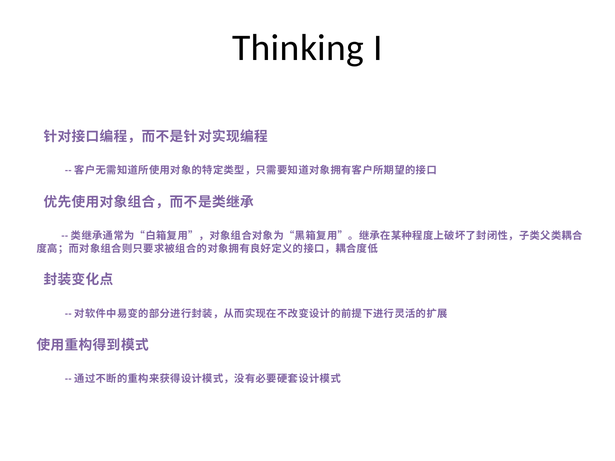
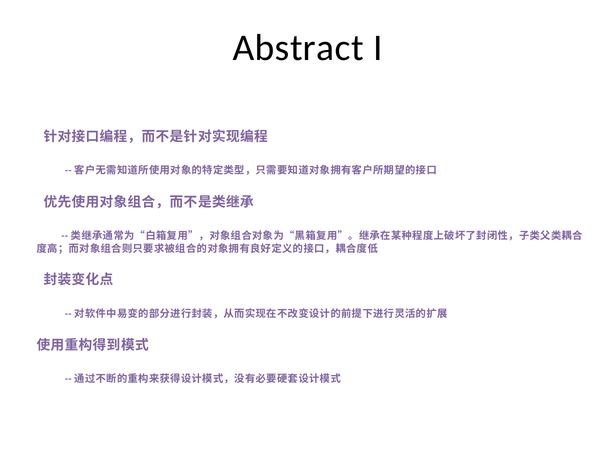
Thinking: Thinking -> Abstract (298, 48)
